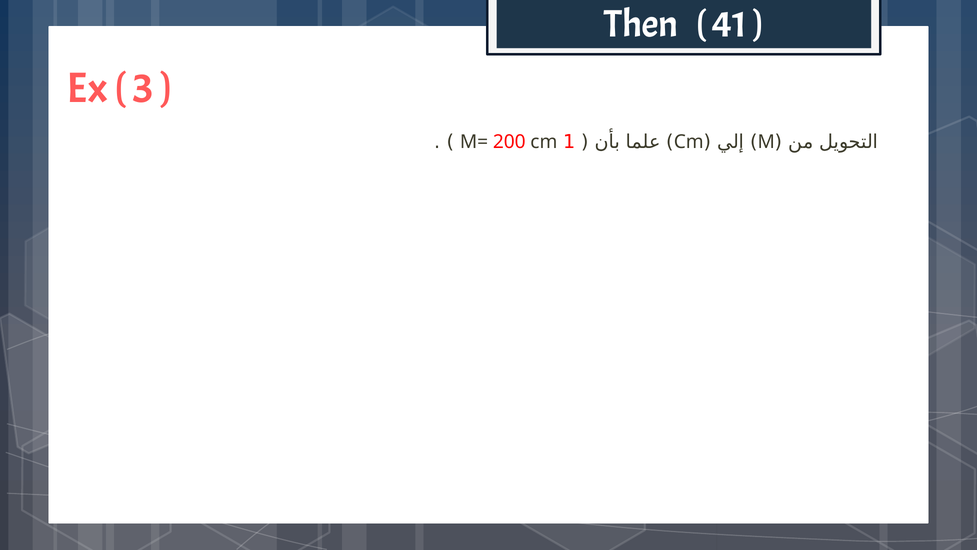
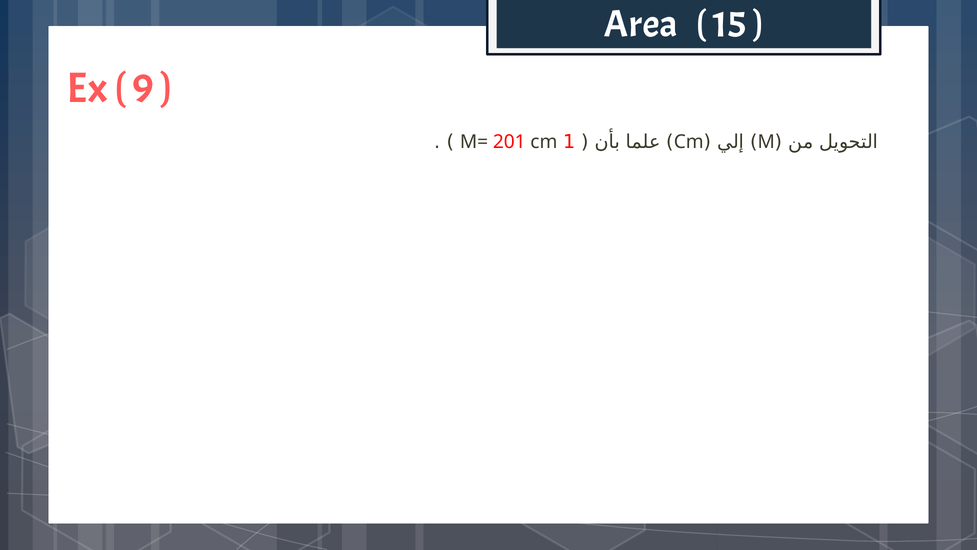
Then: Then -> Area (641, 24)
41: 41 -> 15 (729, 24)
3: 3 -> 9 (143, 88)
200: 200 -> 201 (509, 142)
